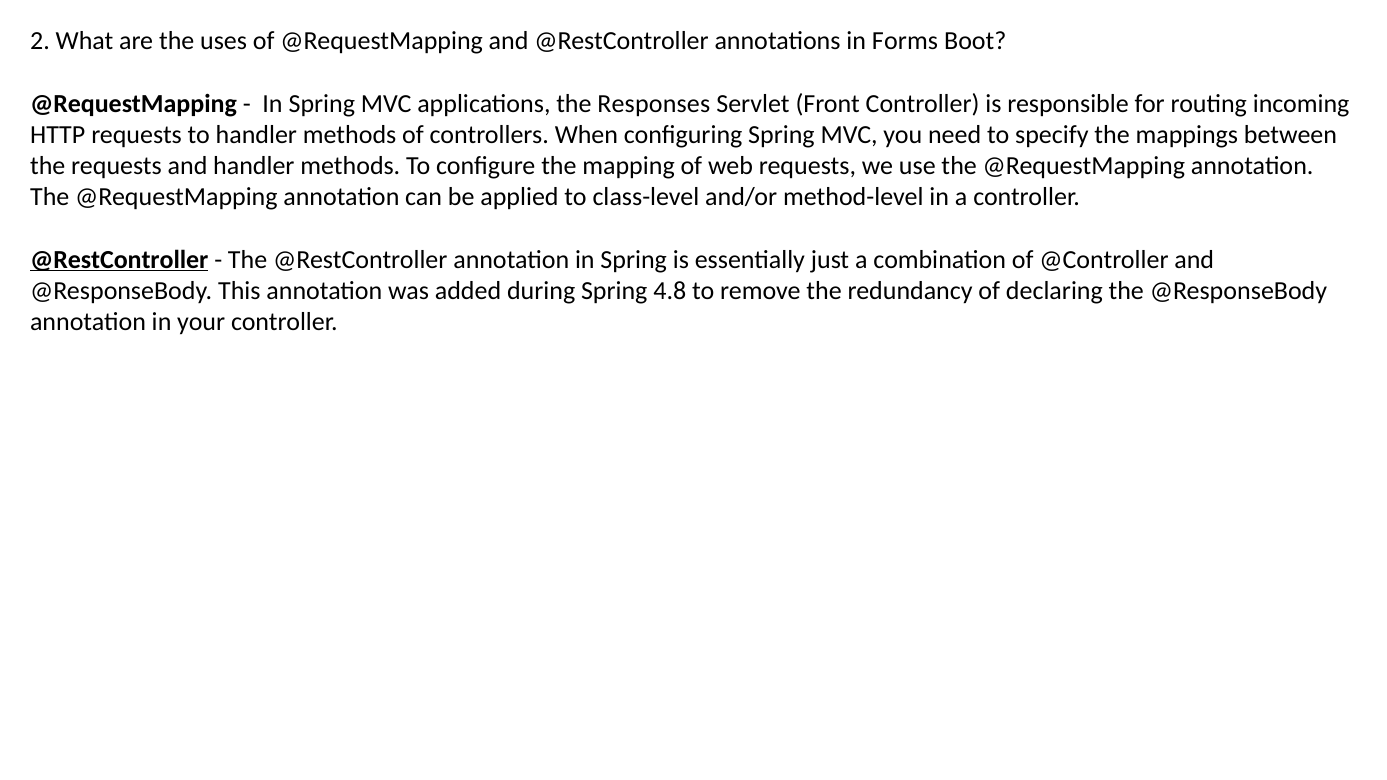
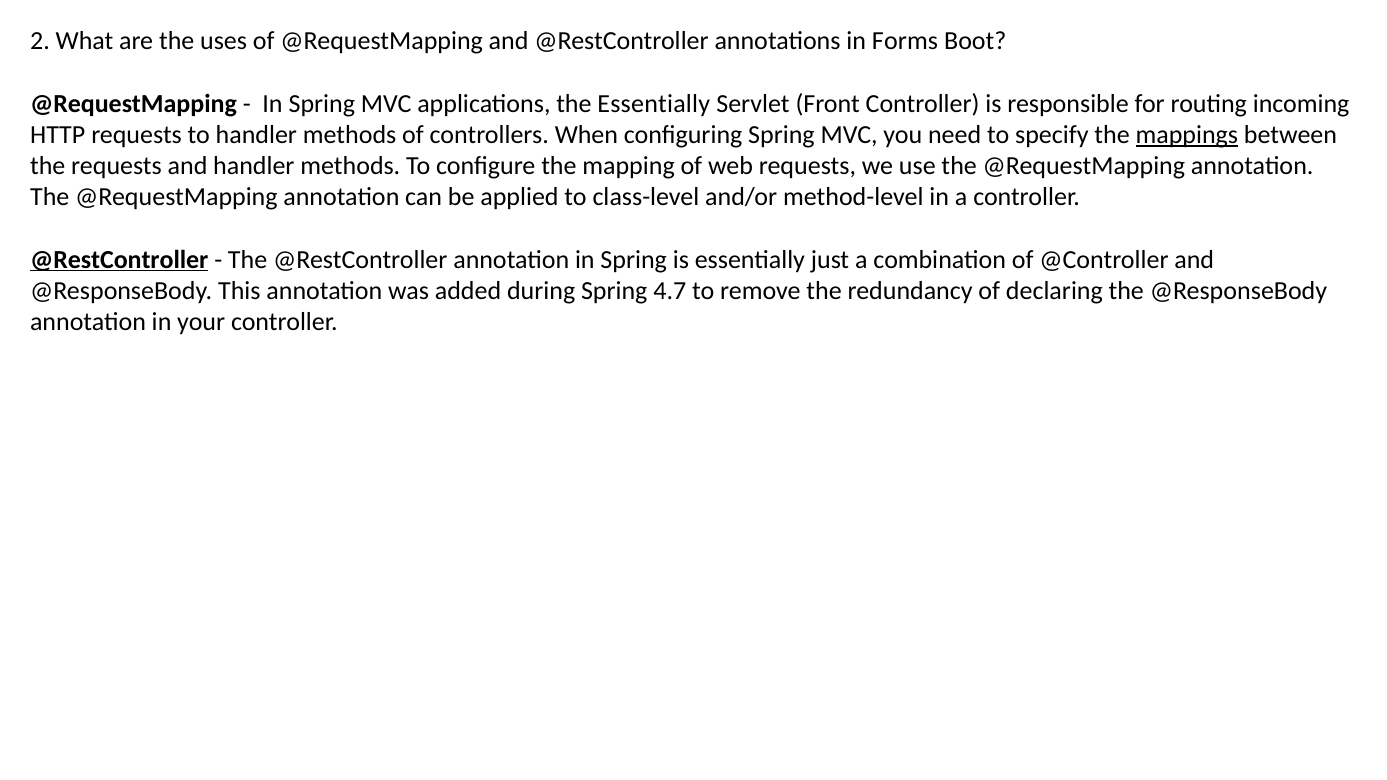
the Responses: Responses -> Essentially (654, 104)
mappings underline: none -> present (1187, 135)
4.8: 4.8 -> 4.7 (670, 291)
